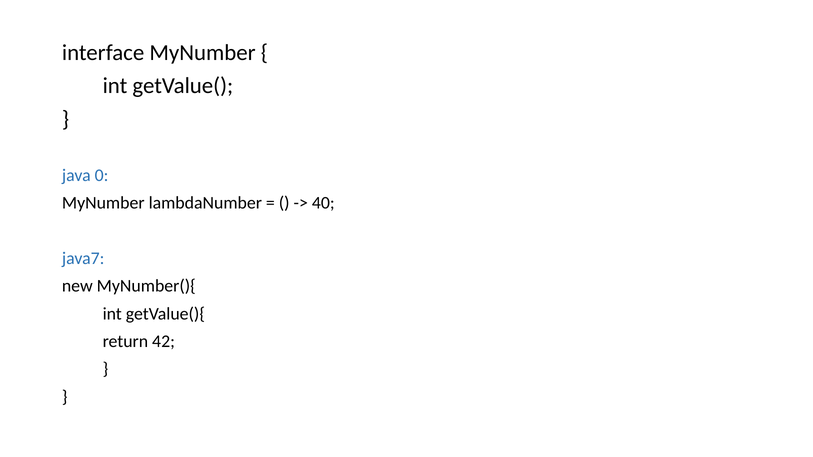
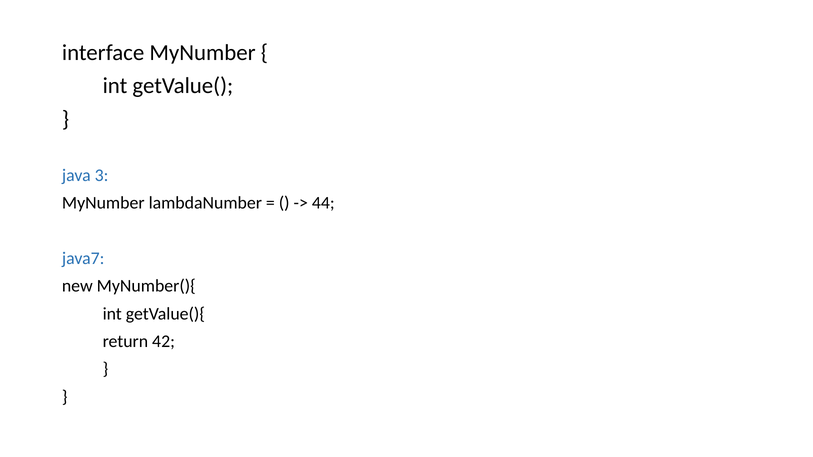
0: 0 -> 3 (102, 175)
40: 40 -> 44 (323, 203)
